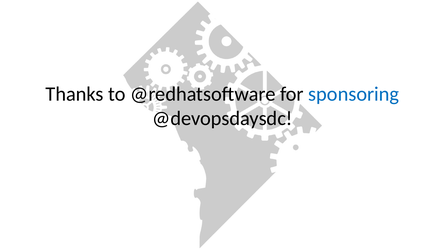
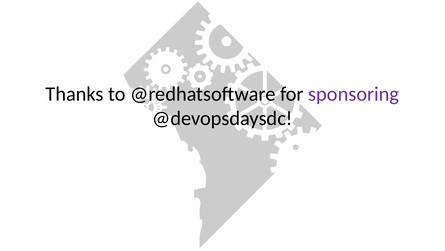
sponsoring colour: blue -> purple (354, 94)
